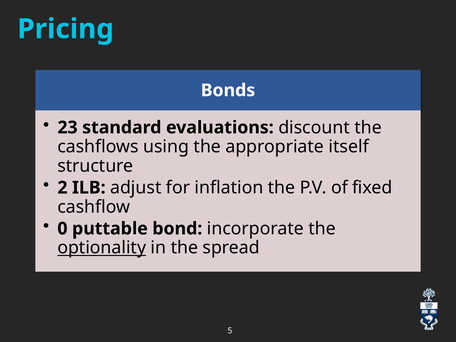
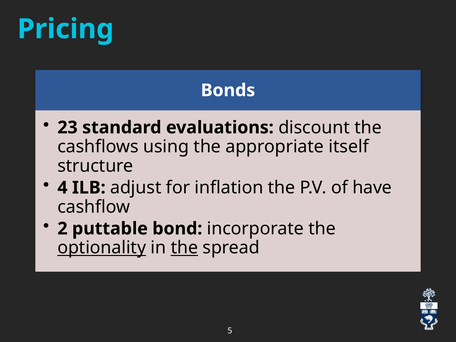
2: 2 -> 4 (62, 188)
fixed: fixed -> have (372, 188)
0: 0 -> 2 (62, 229)
the underline: none -> present (184, 248)
